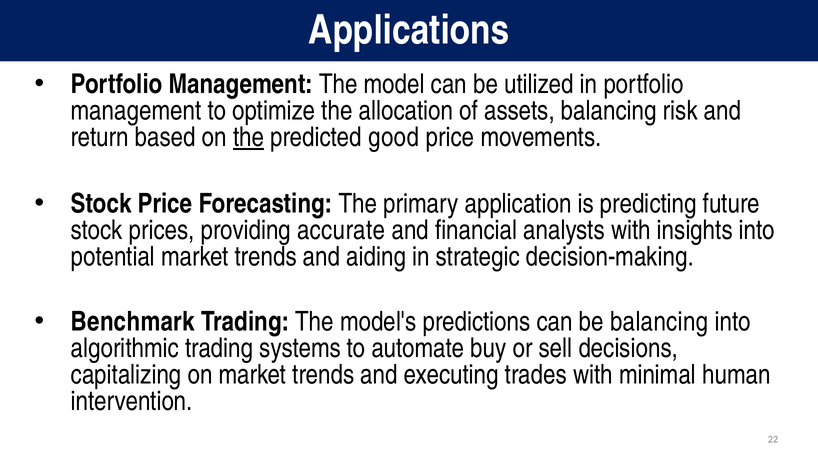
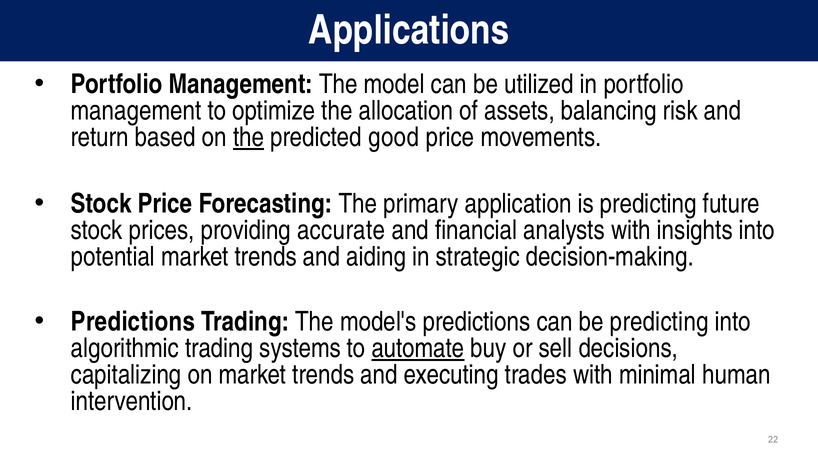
Benchmark: Benchmark -> Predictions (133, 322)
be balancing: balancing -> predicting (659, 322)
automate underline: none -> present (418, 348)
